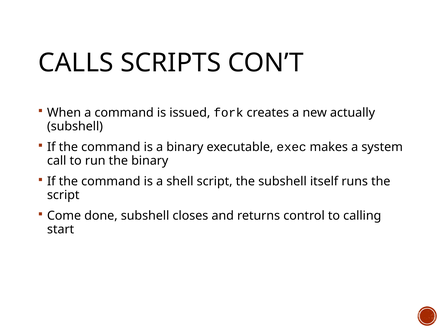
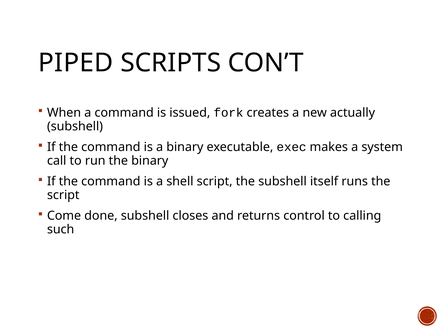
CALLS: CALLS -> PIPED (76, 63)
start: start -> such (61, 229)
